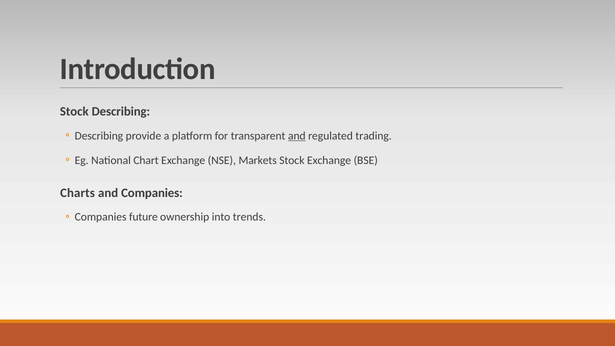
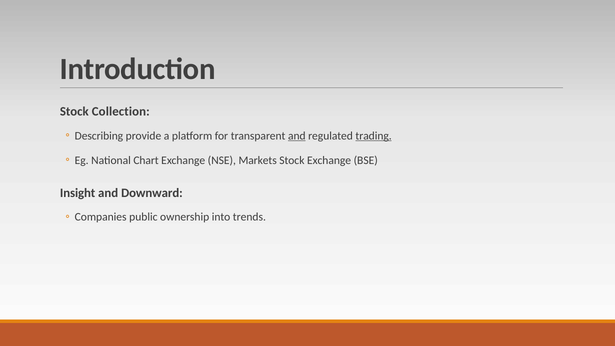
Stock Describing: Describing -> Collection (121, 112)
trading underline: none -> present (374, 136)
Charts: Charts -> Insight (78, 193)
and Companies: Companies -> Downward (152, 193)
future: future -> public (143, 217)
